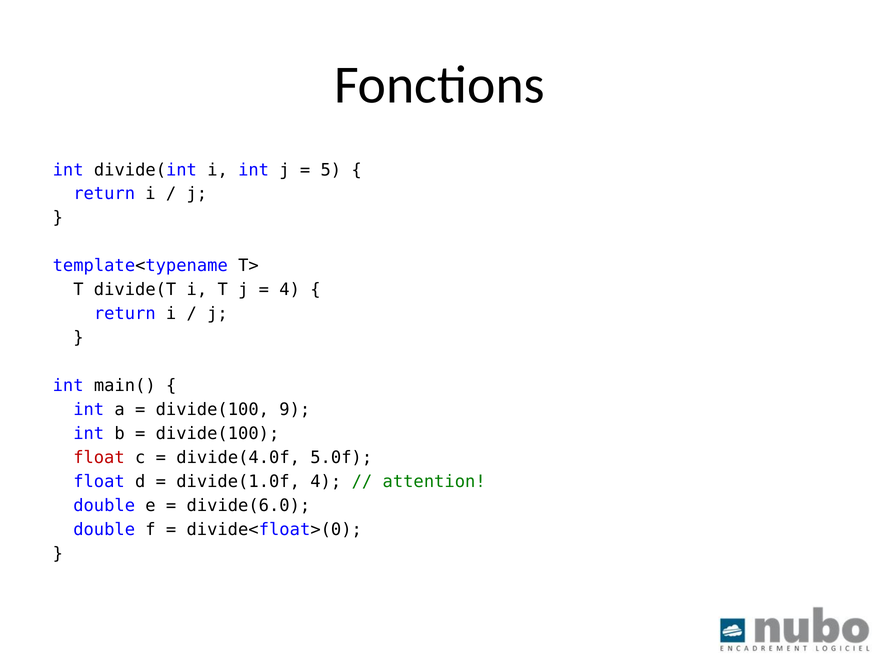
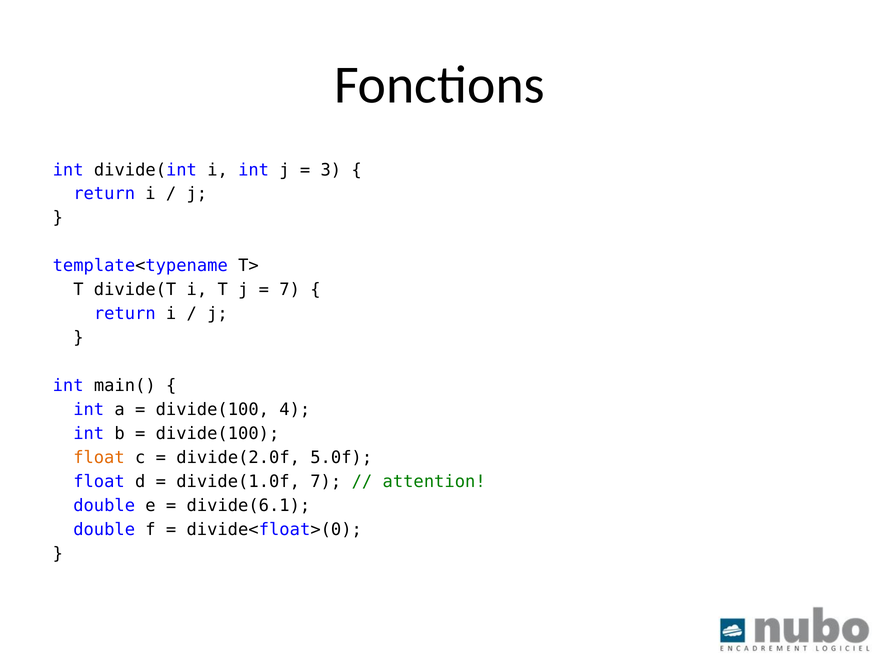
5: 5 -> 3 (331, 170)
4: 4 -> 7 (290, 289)
9: 9 -> 4 (295, 409)
float colour: red -> orange (99, 457)
divide(4.0f: divide(4.0f -> divide(2.0f (238, 457)
divide(1.0f 4: 4 -> 7 (326, 481)
divide(6.0: divide(6.0 -> divide(6.1 (248, 505)
